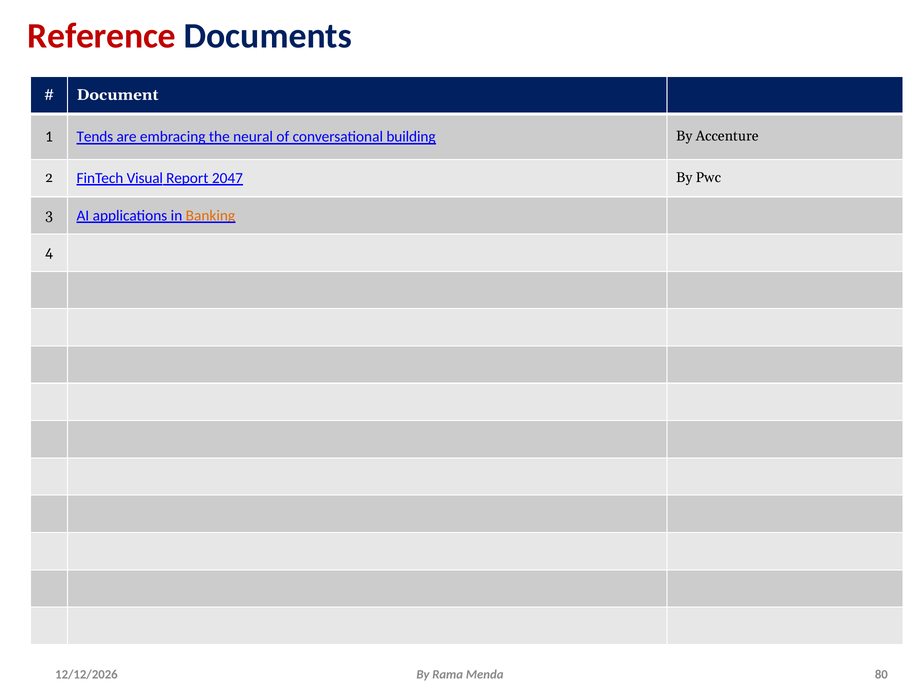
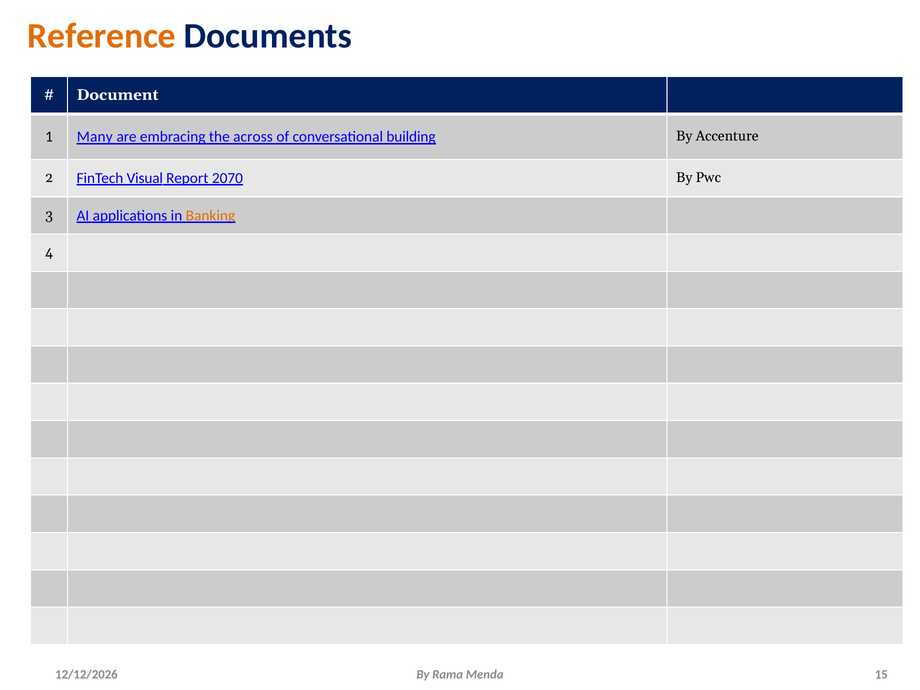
Reference colour: red -> orange (102, 36)
Tends: Tends -> Many (95, 137)
neural: neural -> across (253, 137)
2047: 2047 -> 2070 (227, 178)
80: 80 -> 15 (881, 675)
